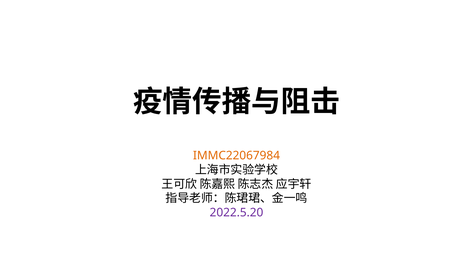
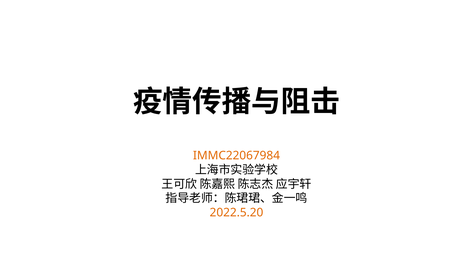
2022.5.20 colour: purple -> orange (236, 213)
